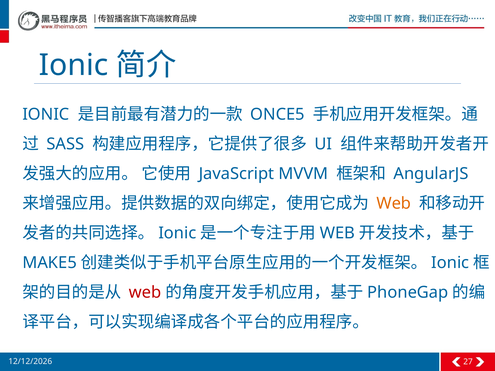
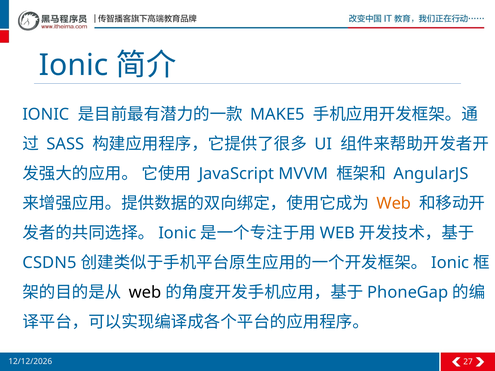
ONCE5: ONCE5 -> MAKE5 (277, 114)
MAKE5: MAKE5 -> CSDN5 (50, 263)
web colour: red -> black (145, 293)
